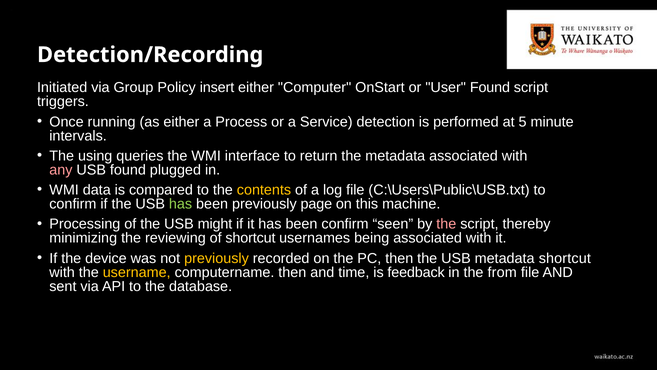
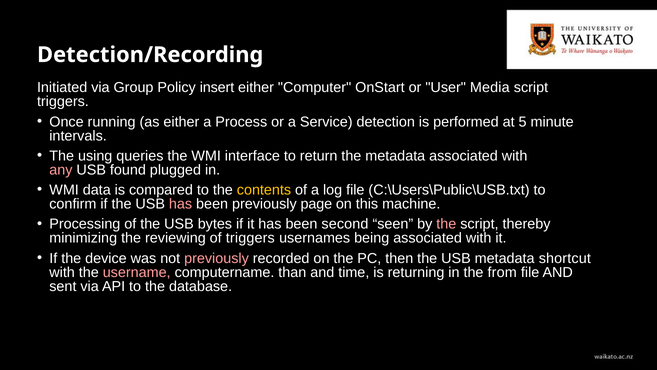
User Found: Found -> Media (490, 88)
has colour: light green -> pink (181, 204)
might: might -> bytes (215, 224)
been confirm: confirm -> second (345, 224)
of shortcut: shortcut -> triggers (250, 238)
previously colour: yellow -> pink (216, 258)
username colour: yellow -> pink (137, 272)
computername then: then -> than (292, 272)
feedback: feedback -> returning (416, 272)
